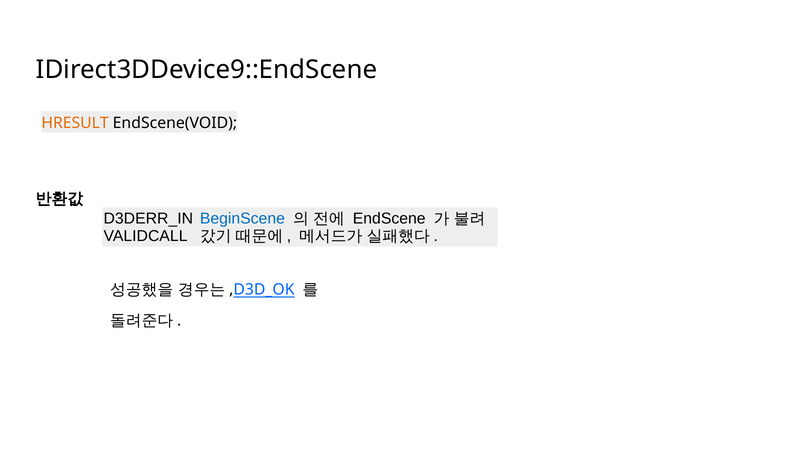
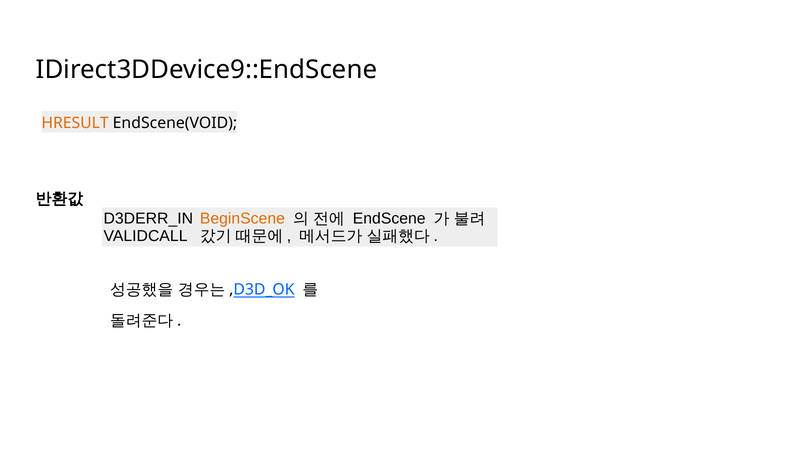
BeginScene colour: blue -> orange (242, 219)
